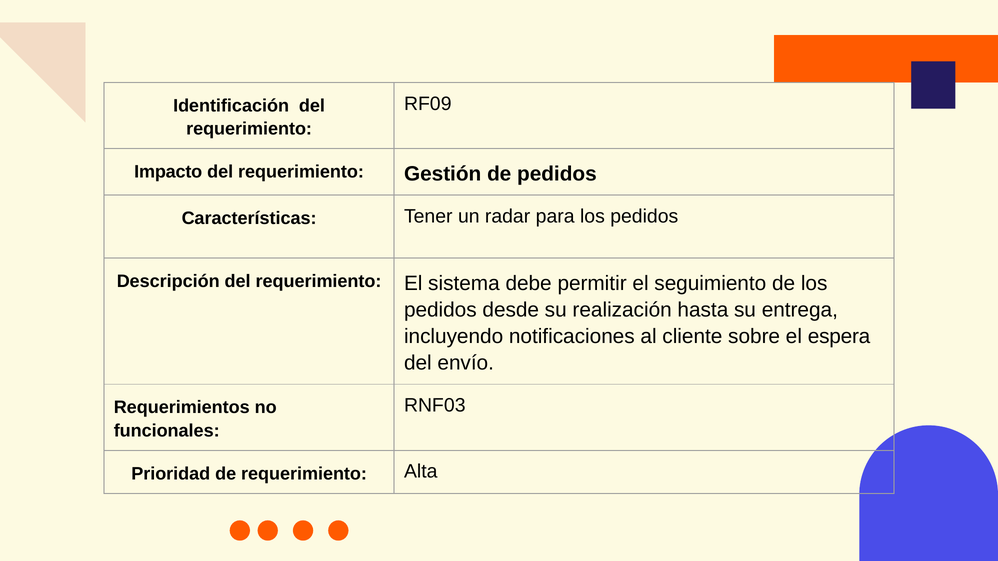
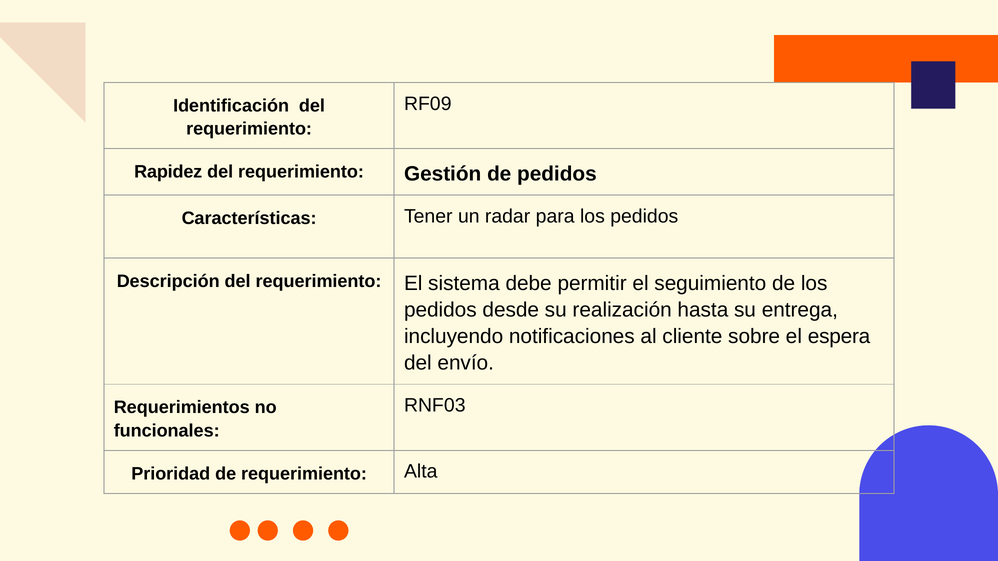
Impacto: Impacto -> Rapidez (168, 172)
